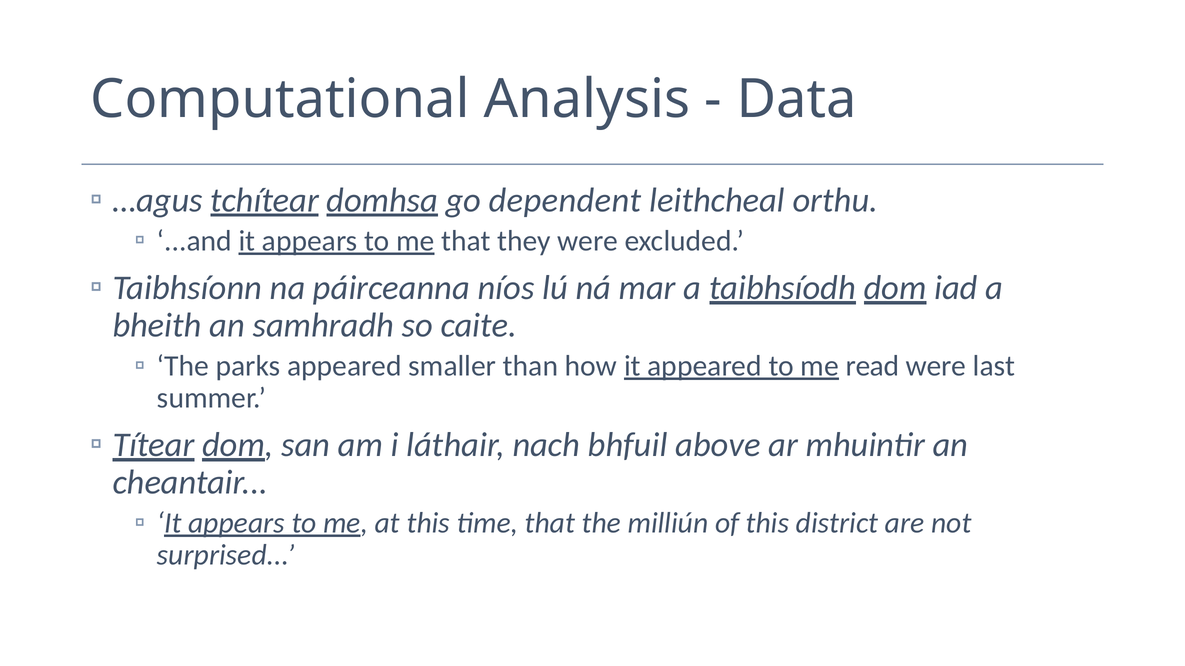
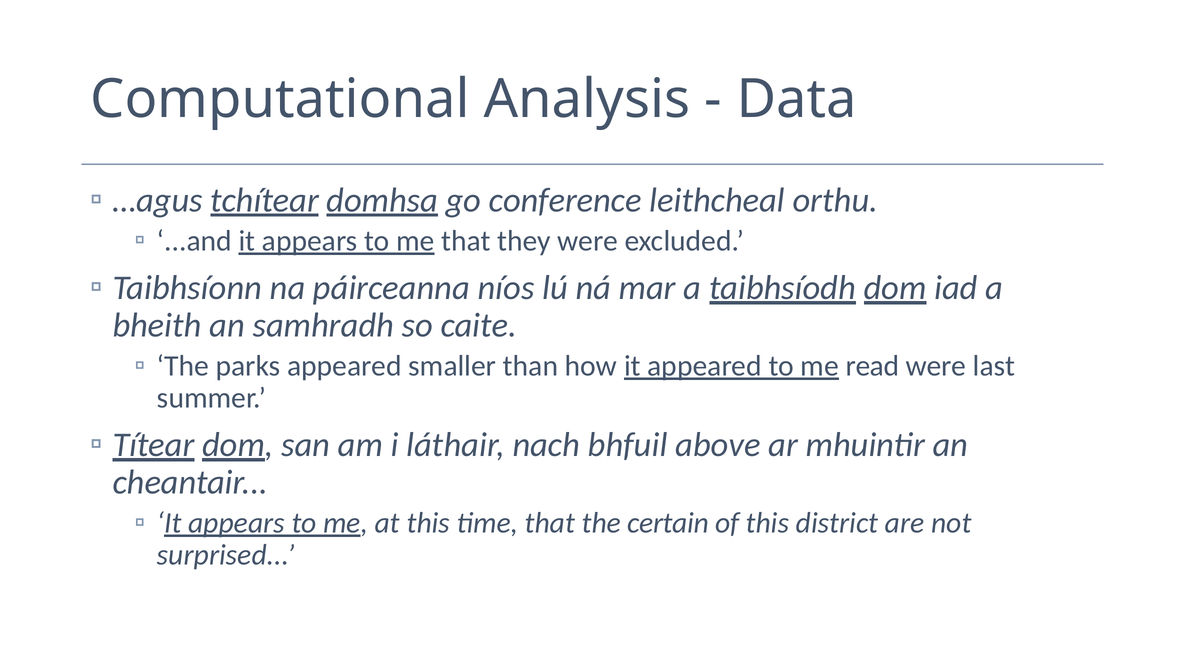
dependent: dependent -> conference (565, 200)
milliún: milliún -> certain (668, 523)
